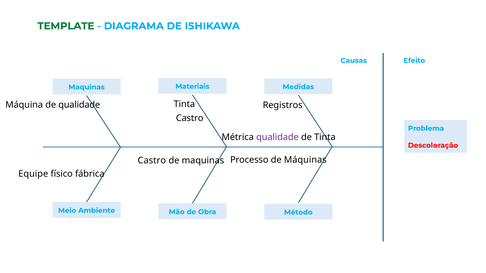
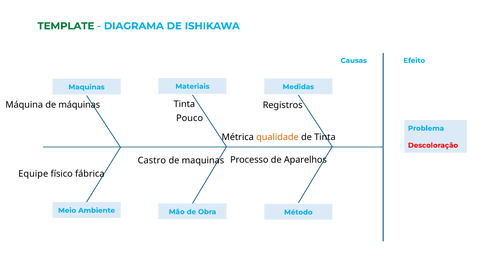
de qualidade: qualidade -> máquinas (79, 105)
Castro: Castro -> Pouco (190, 118)
qualidade colour: purple -> orange (277, 137)
Máquinas: Máquinas -> Aparelhos (305, 160)
